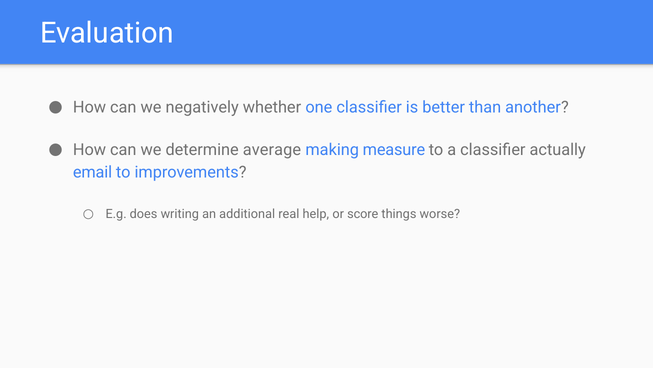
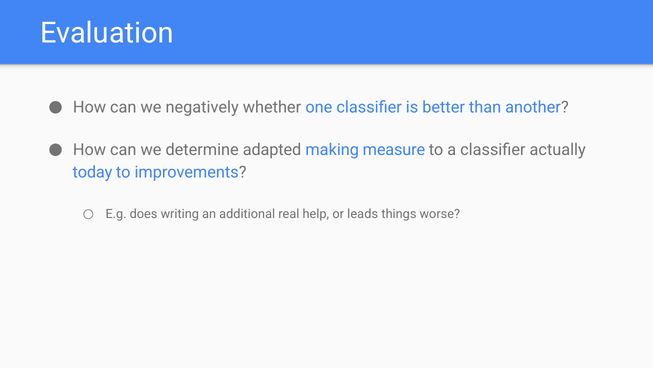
average: average -> adapted (272, 149)
email: email -> today (93, 172)
score: score -> leads (363, 214)
